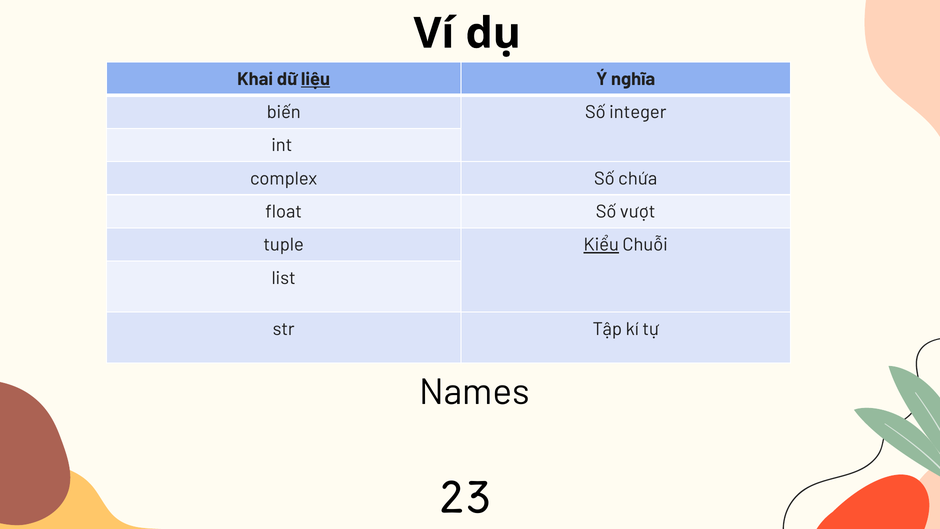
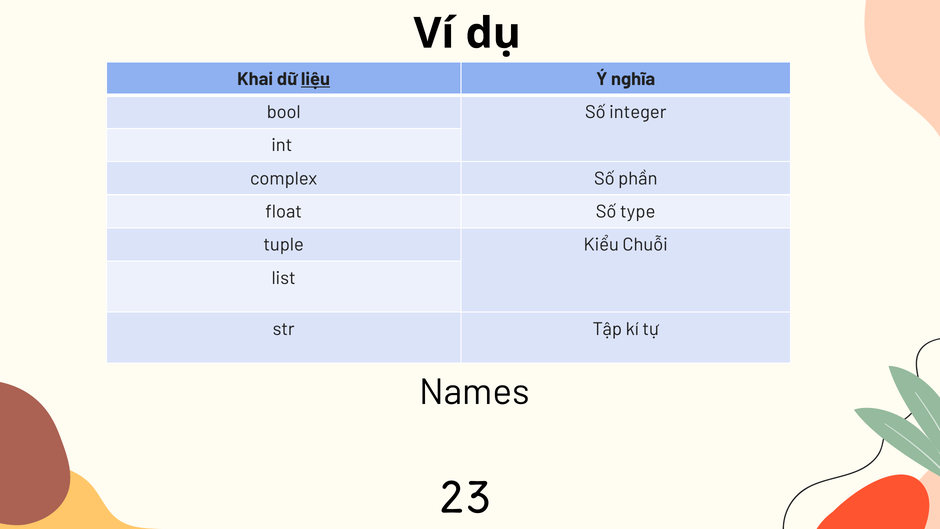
biến: biến -> bool (284, 112)
chứa: chứa -> phần (638, 178)
vượt: vượt -> type (638, 212)
Kiểu underline: present -> none (601, 245)
